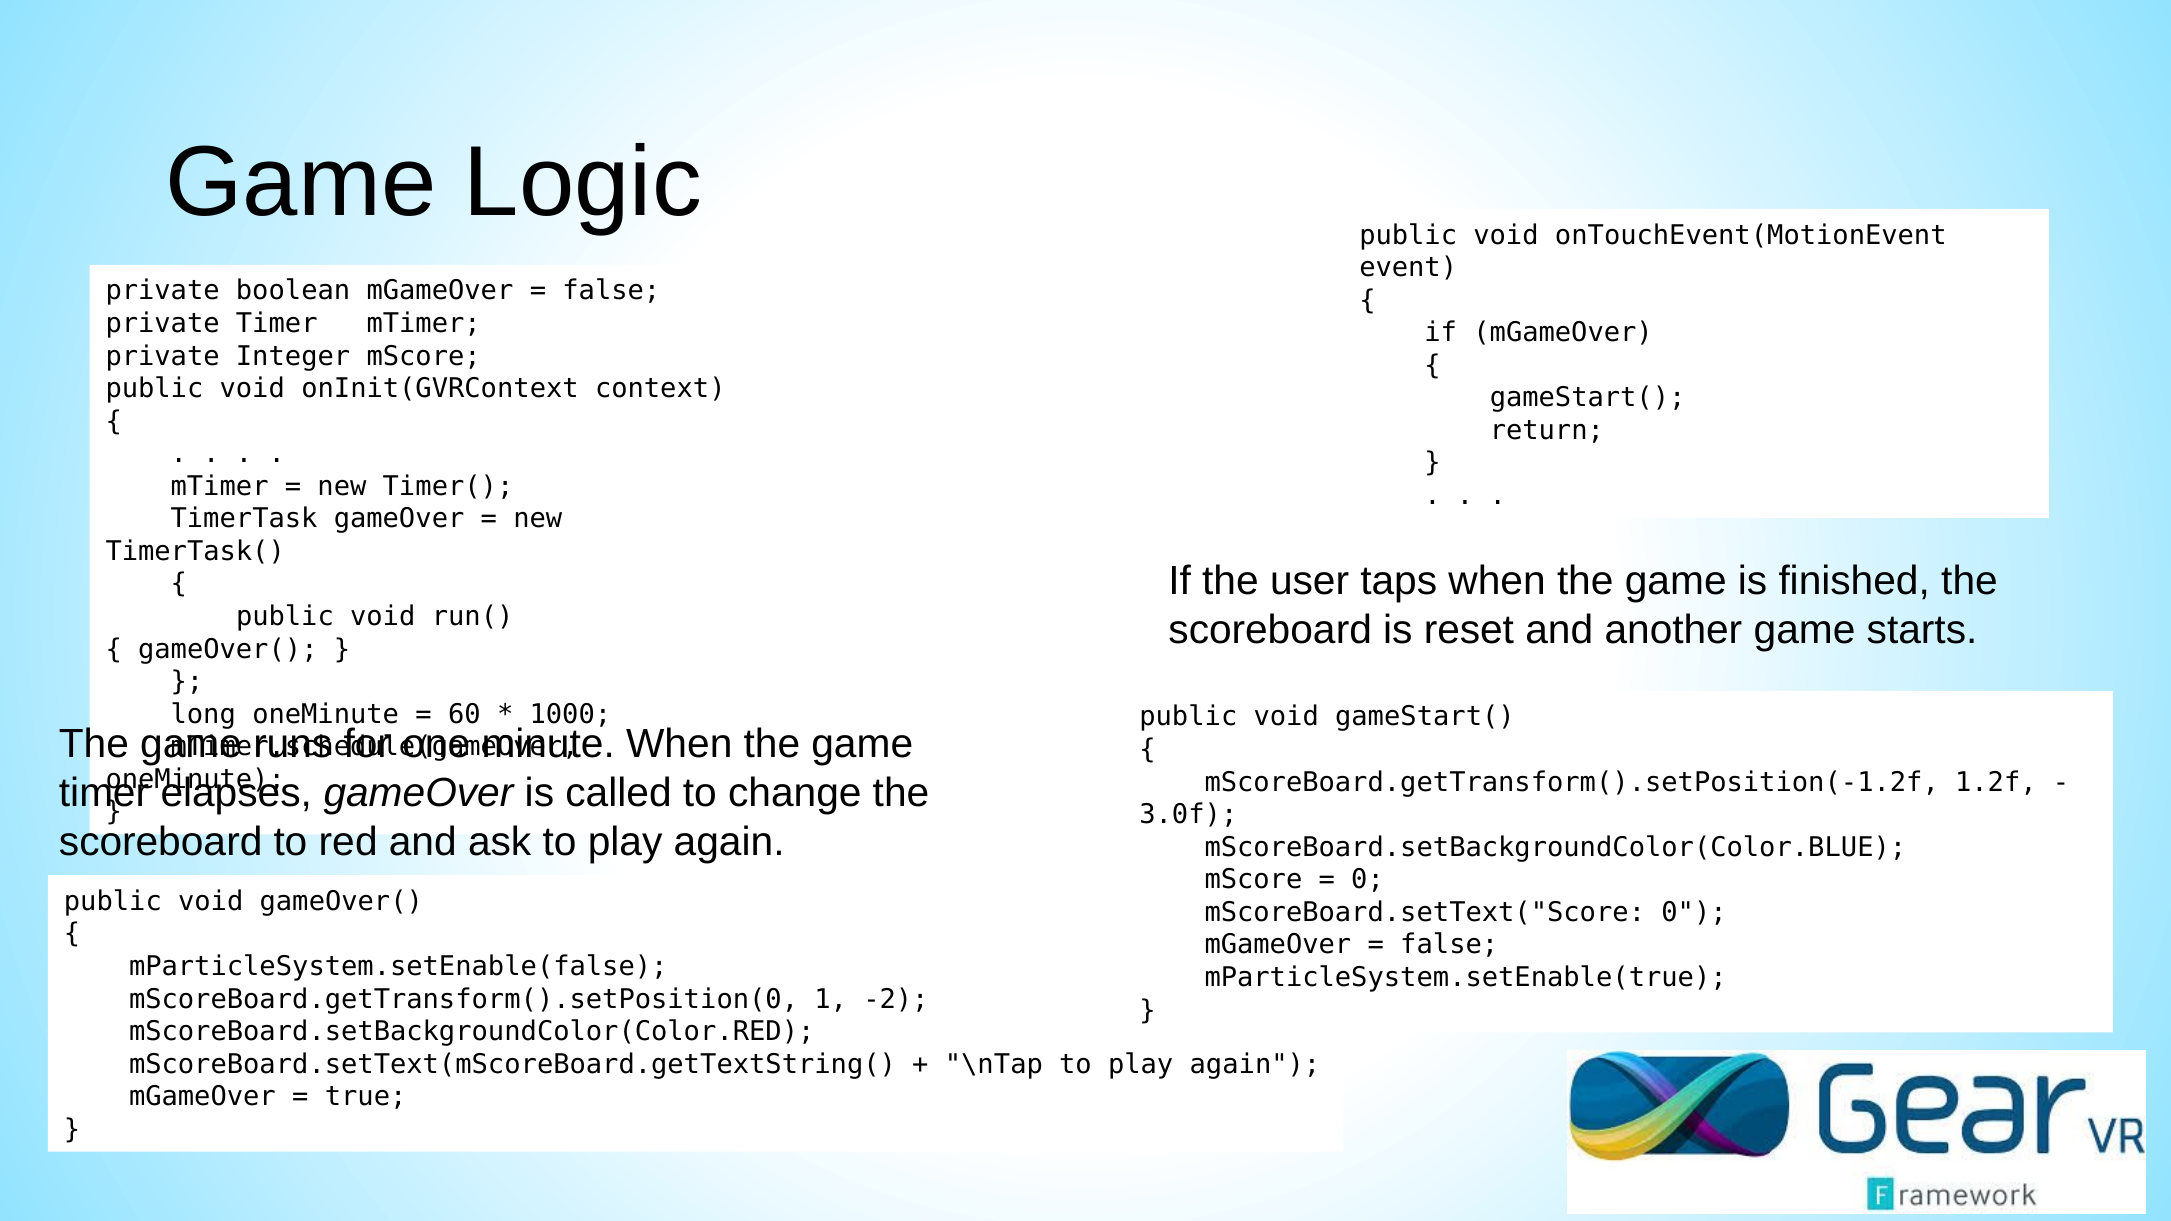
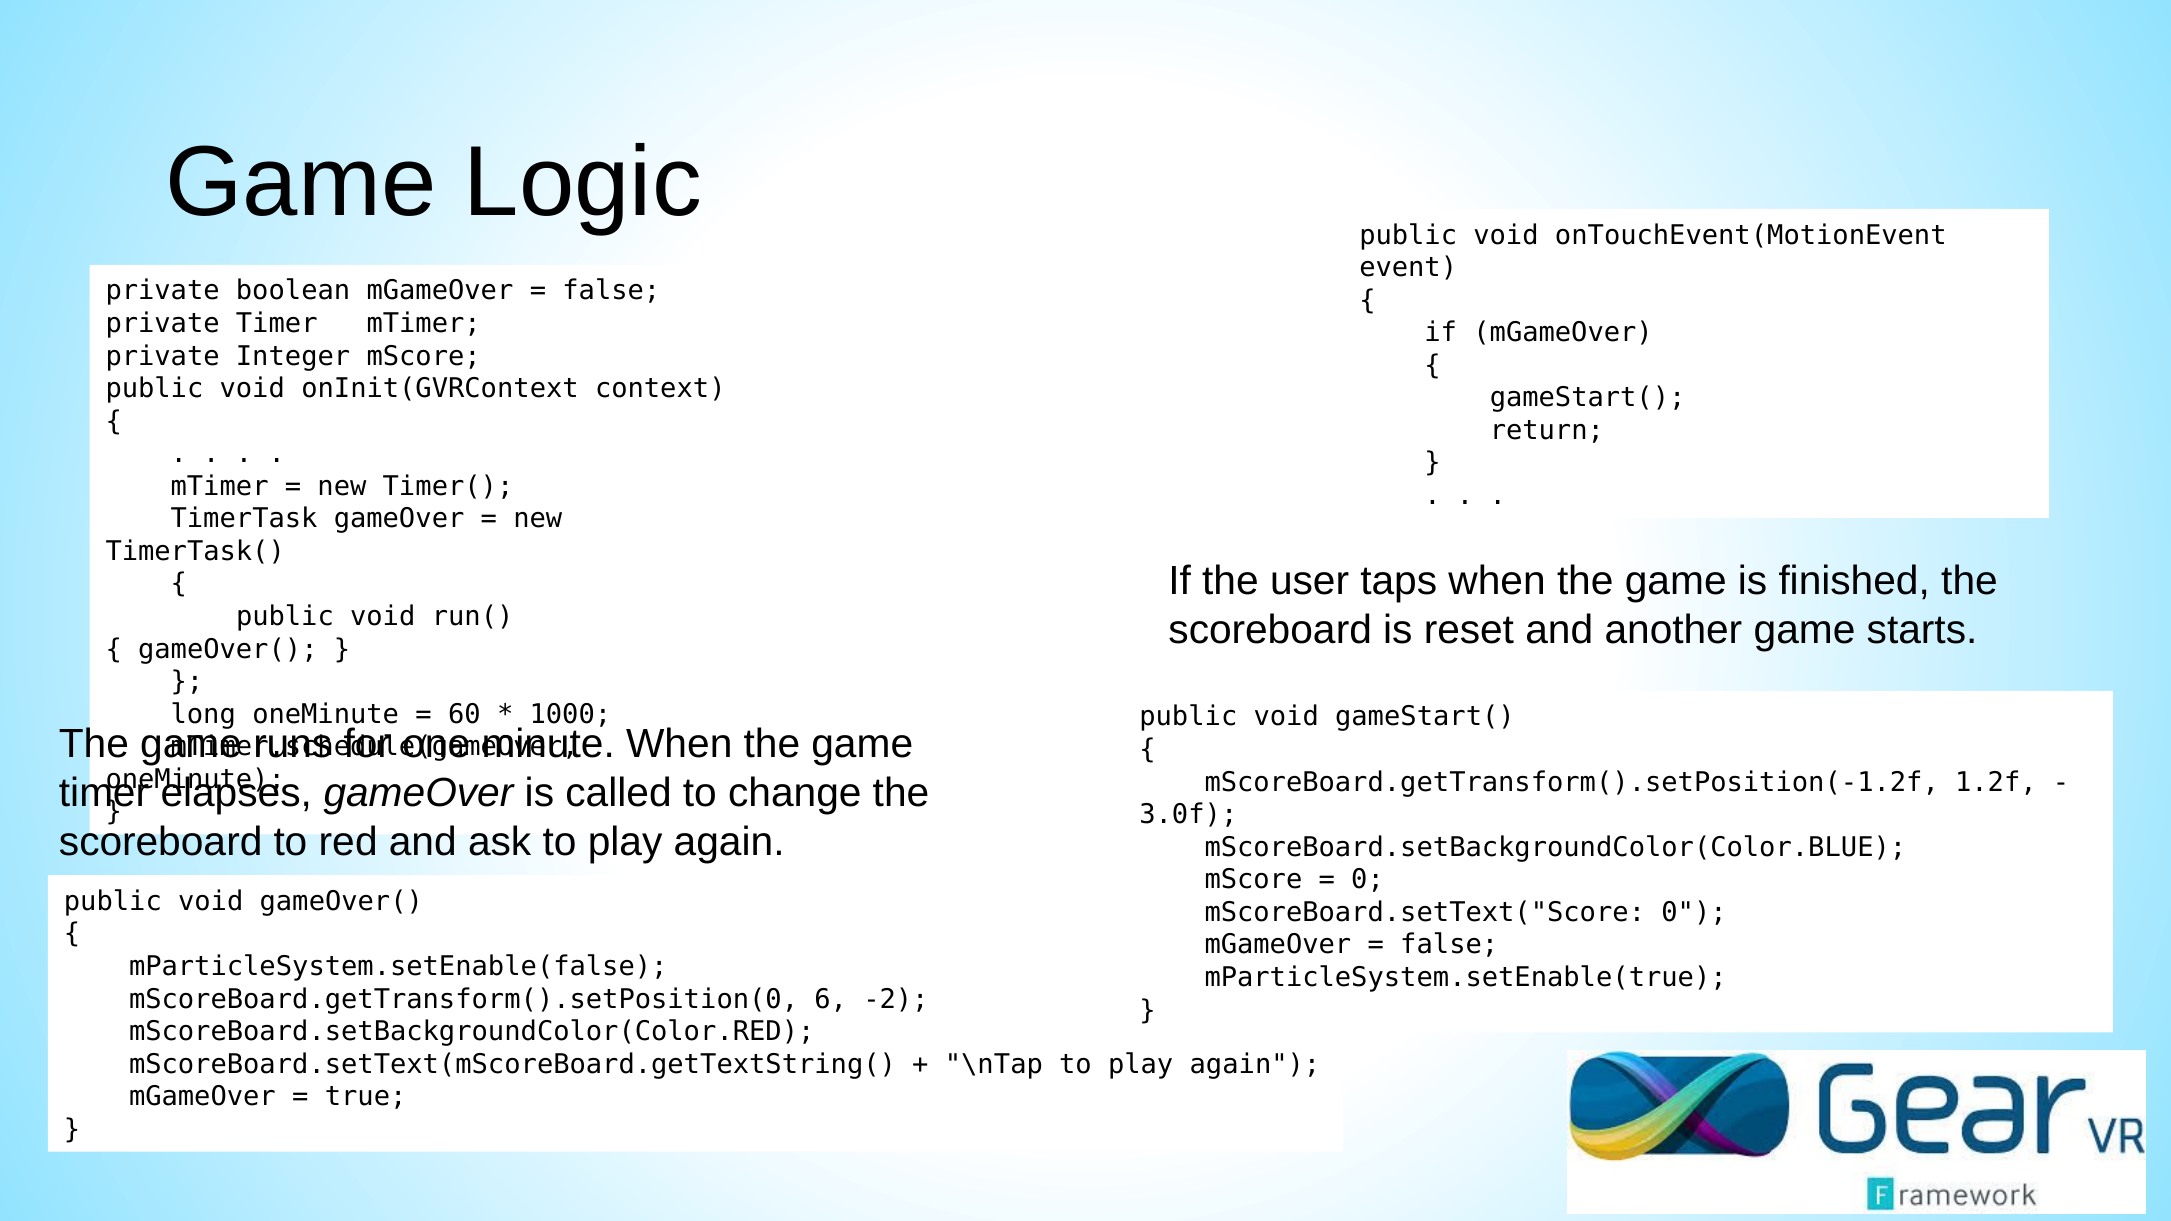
1: 1 -> 6 (831, 999)
